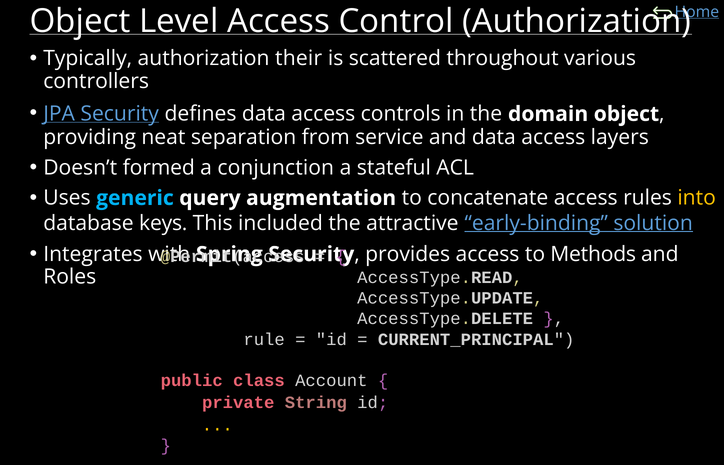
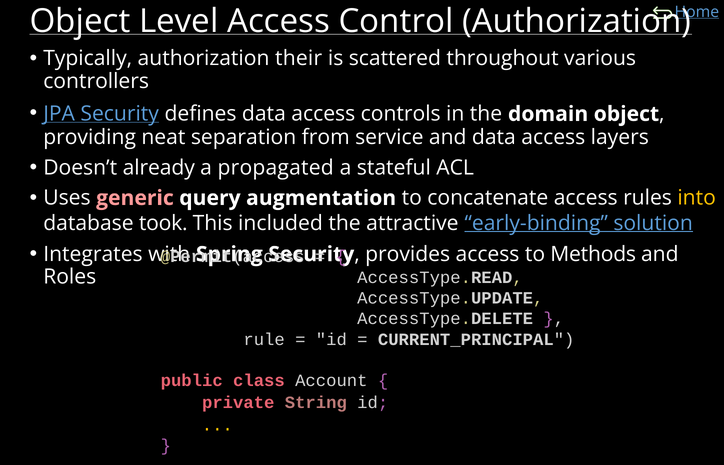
formed: formed -> already (159, 168)
conjunction: conjunction -> propagated (276, 168)
generic colour: light blue -> pink (135, 198)
keys: keys -> took (163, 223)
